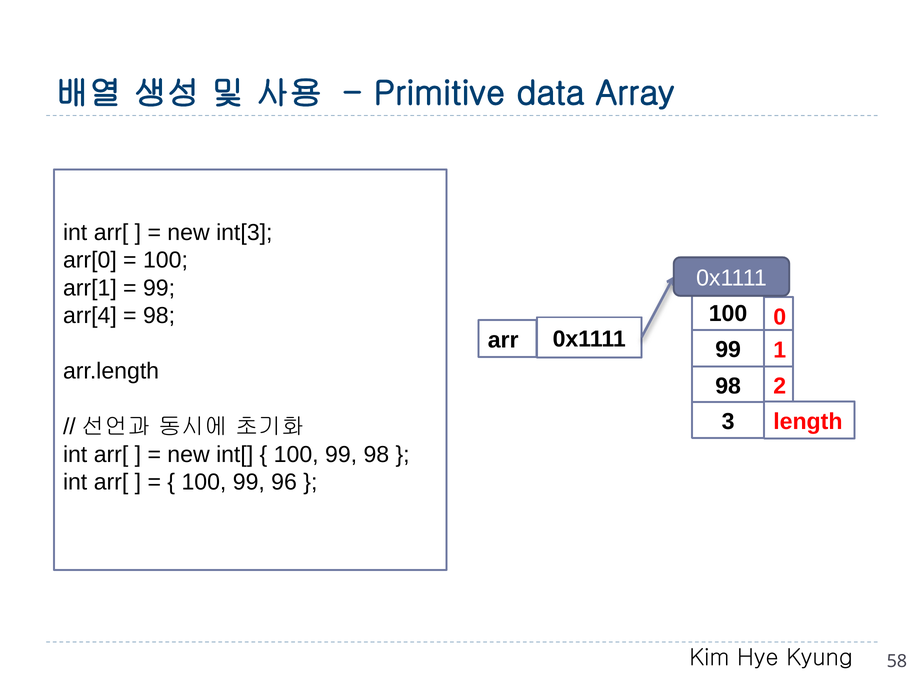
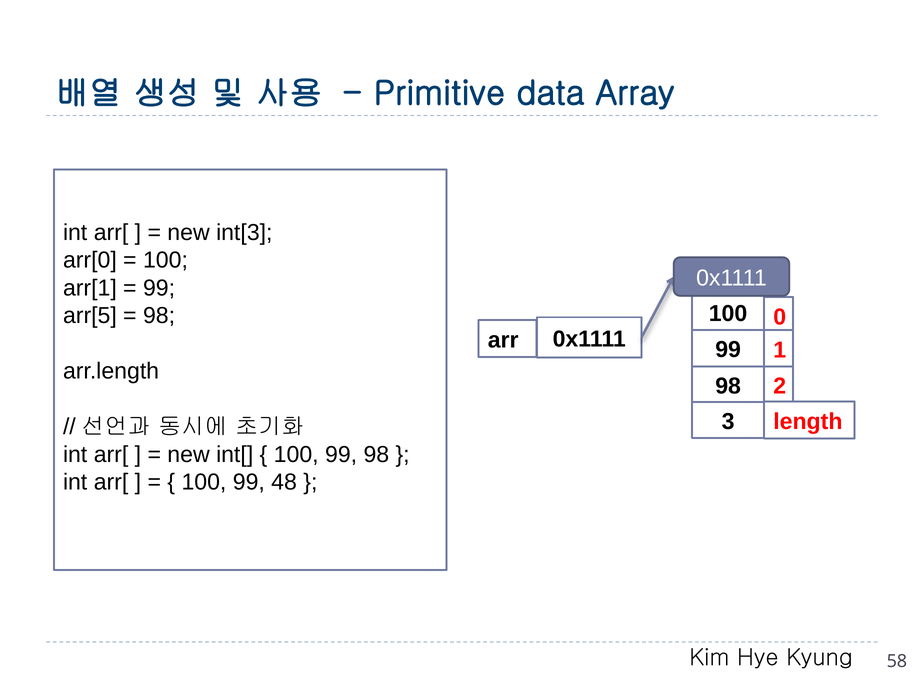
arr[4: arr[4 -> arr[5 (90, 316)
96: 96 -> 48 (284, 482)
